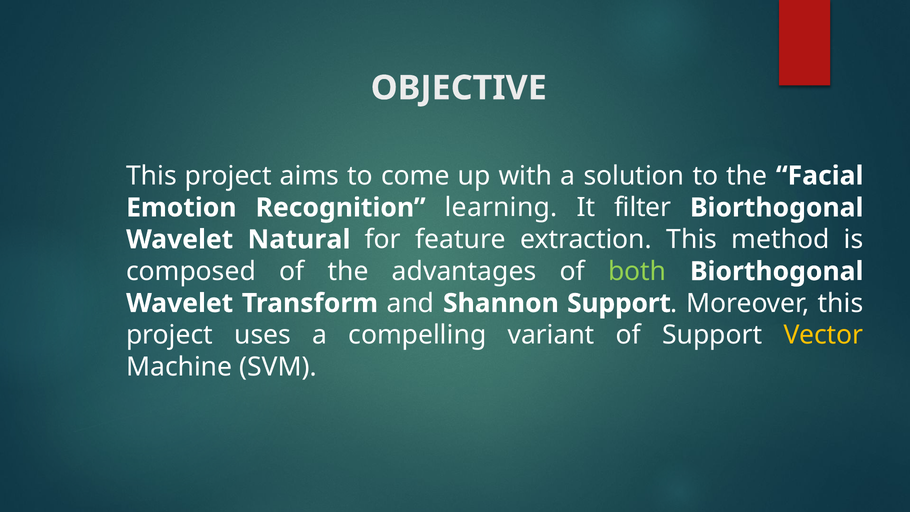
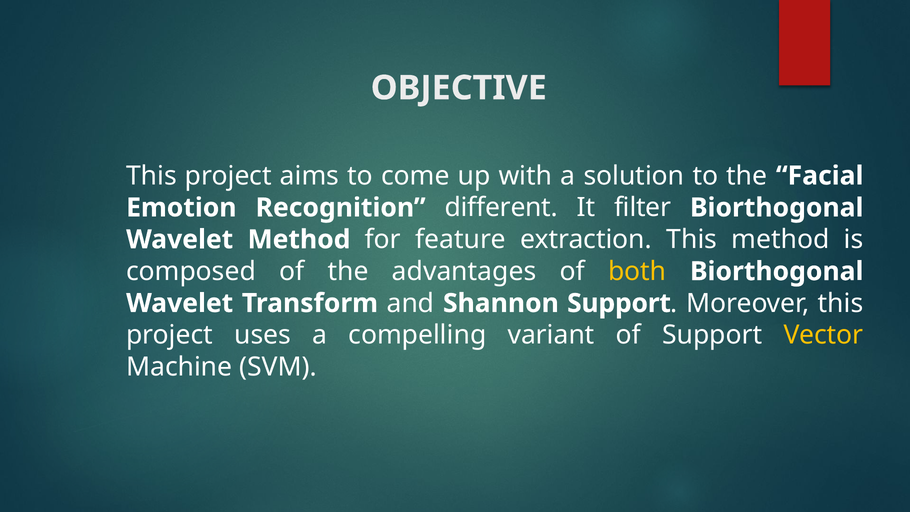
learning: learning -> different (501, 208)
Wavelet Natural: Natural -> Method (299, 239)
both colour: light green -> yellow (637, 271)
